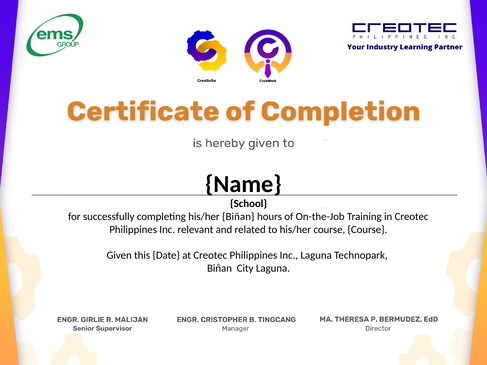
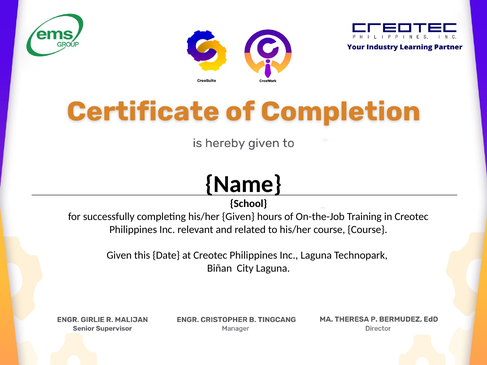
his/her Biñan: Biñan -> Given (238, 217)
